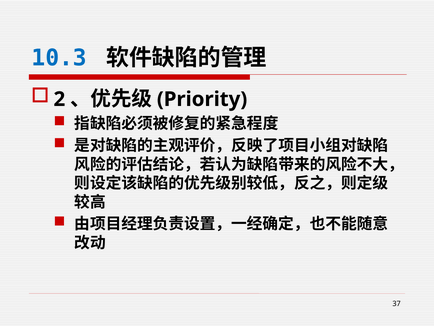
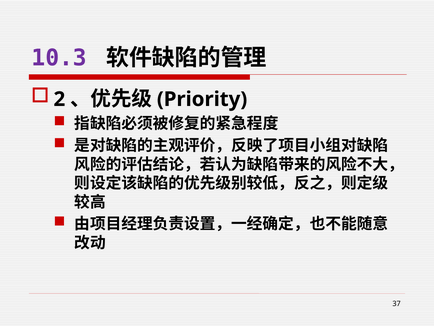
10.3 colour: blue -> purple (59, 58)
